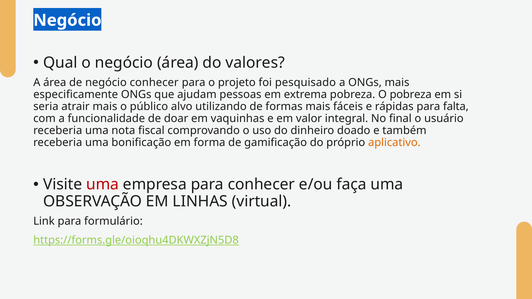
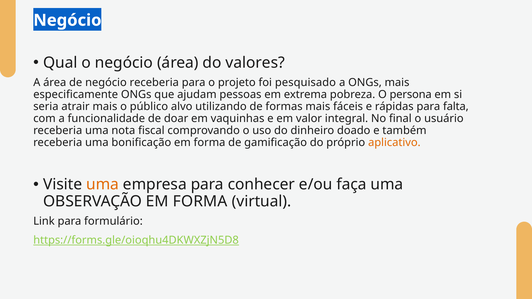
negócio conhecer: conhecer -> receberia (154, 83)
O pobreza: pobreza -> persona (411, 95)
uma colour: red -> orange (103, 185)
OBSERVAÇÃO EM LINHAS: LINHAS -> FORMA (200, 201)
